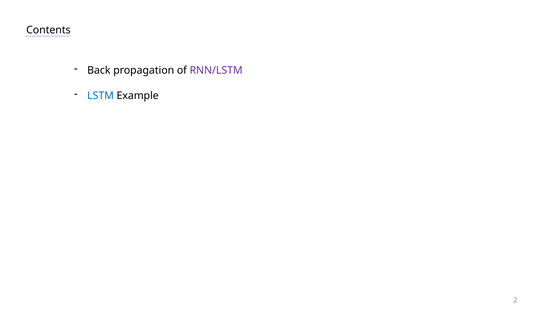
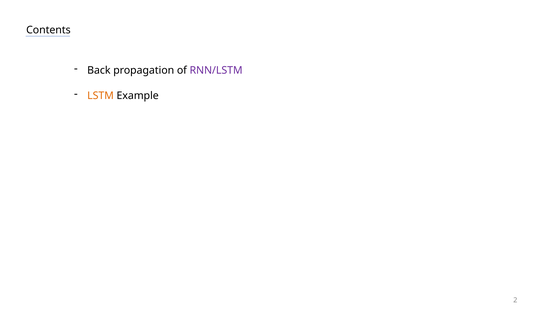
LSTM colour: blue -> orange (101, 96)
